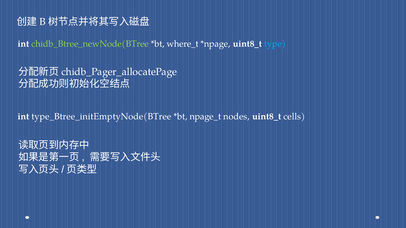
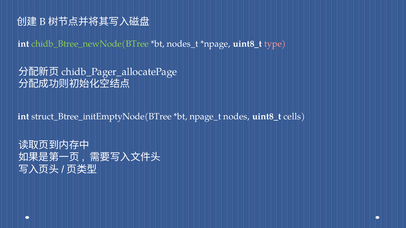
where_t: where_t -> nodes_t (183, 44)
type colour: light blue -> pink (275, 44)
type_Btree_initEmptyNode(BTree: type_Btree_initEmptyNode(BTree -> struct_Btree_initEmptyNode(BTree (101, 117)
